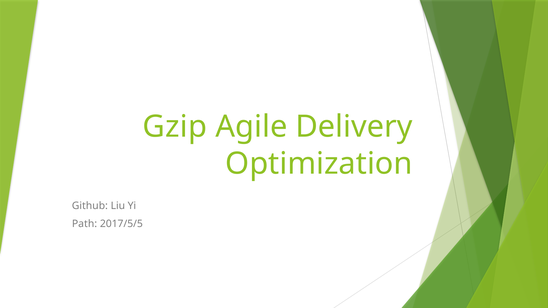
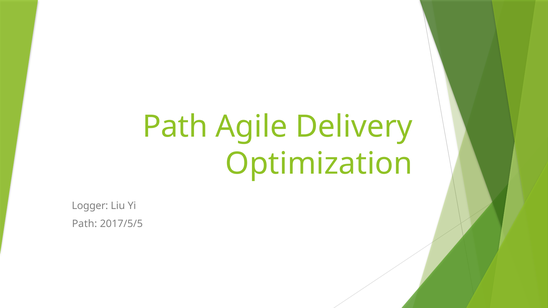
Gzip: Gzip -> Path (175, 127)
Github: Github -> Logger (90, 206)
